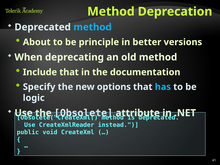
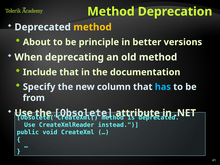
method colour: light blue -> yellow (93, 27)
options: options -> column (114, 87)
logic: logic -> from (34, 98)
